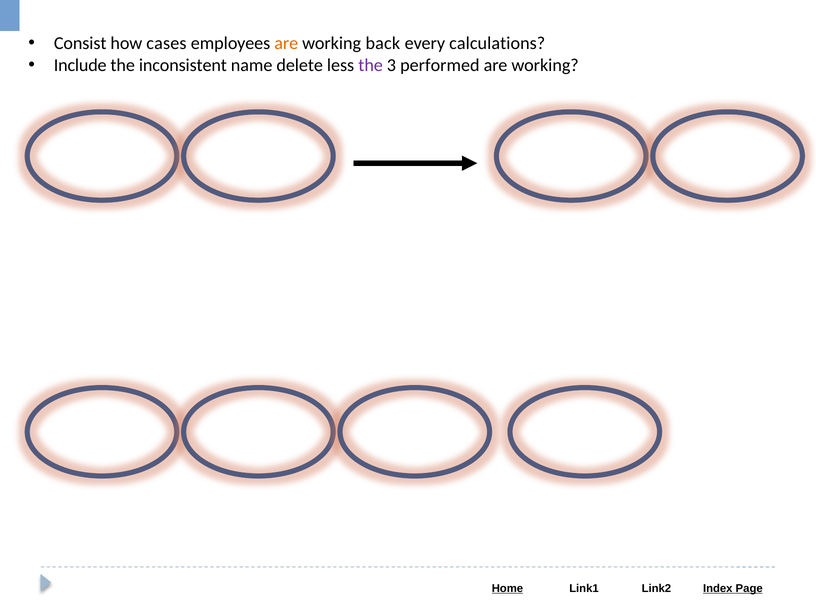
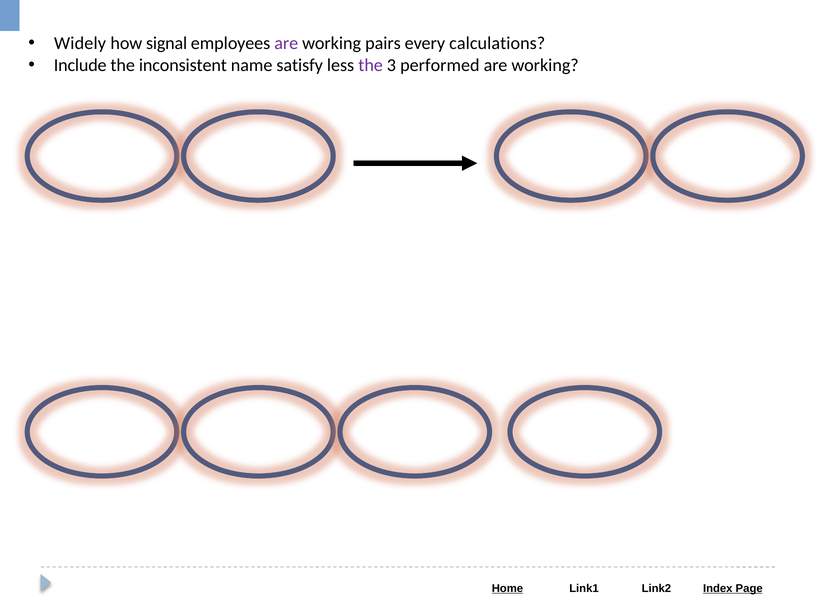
Consist: Consist -> Widely (80, 43)
cases: cases -> signal (167, 43)
are colour: orange -> purple (286, 43)
back: back -> pairs (383, 43)
delete: delete -> satisfy (300, 65)
